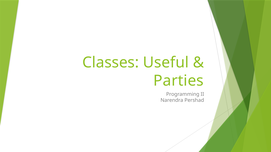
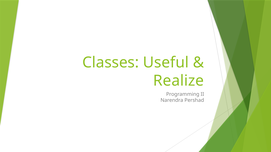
Parties: Parties -> Realize (179, 81)
